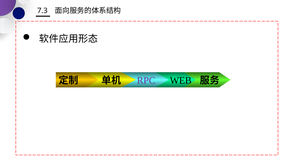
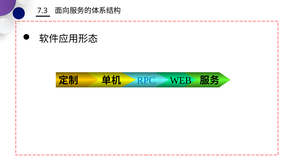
RPC colour: purple -> blue (146, 80)
